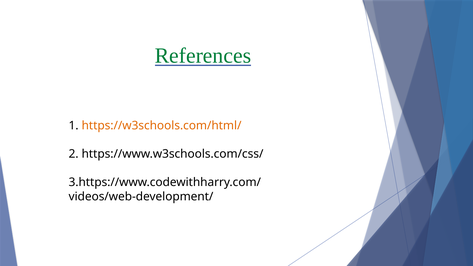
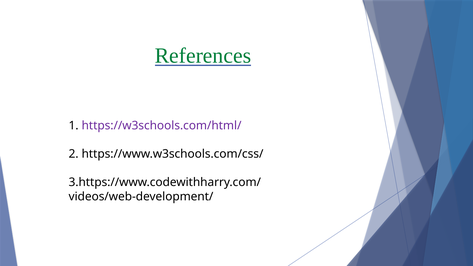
https://w3schools.com/html/ colour: orange -> purple (162, 126)
